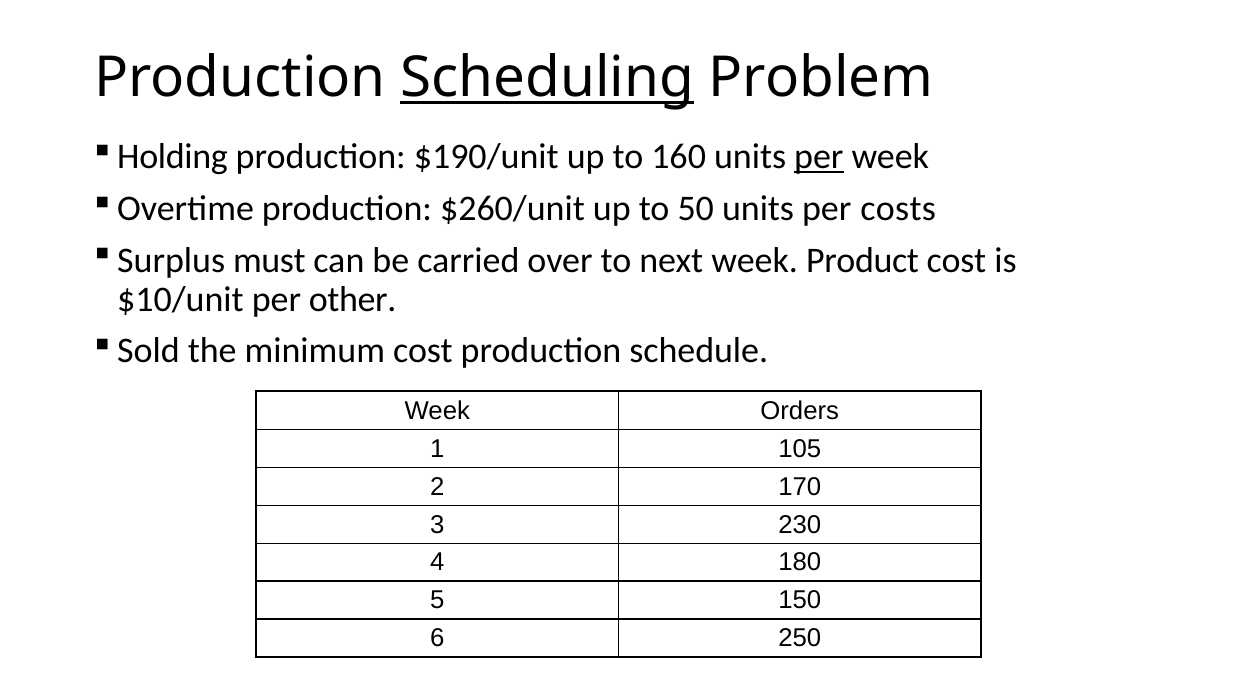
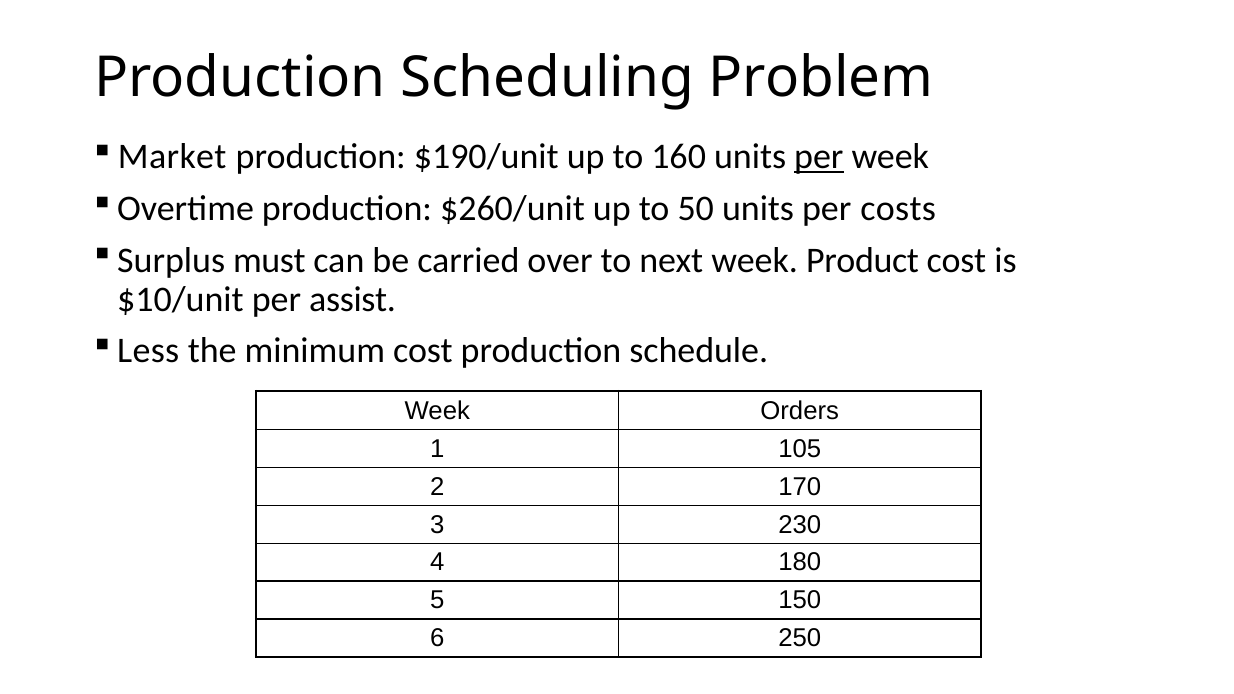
Scheduling underline: present -> none (547, 78)
Holding: Holding -> Market (172, 157)
other: other -> assist (353, 299)
Sold: Sold -> Less (148, 351)
